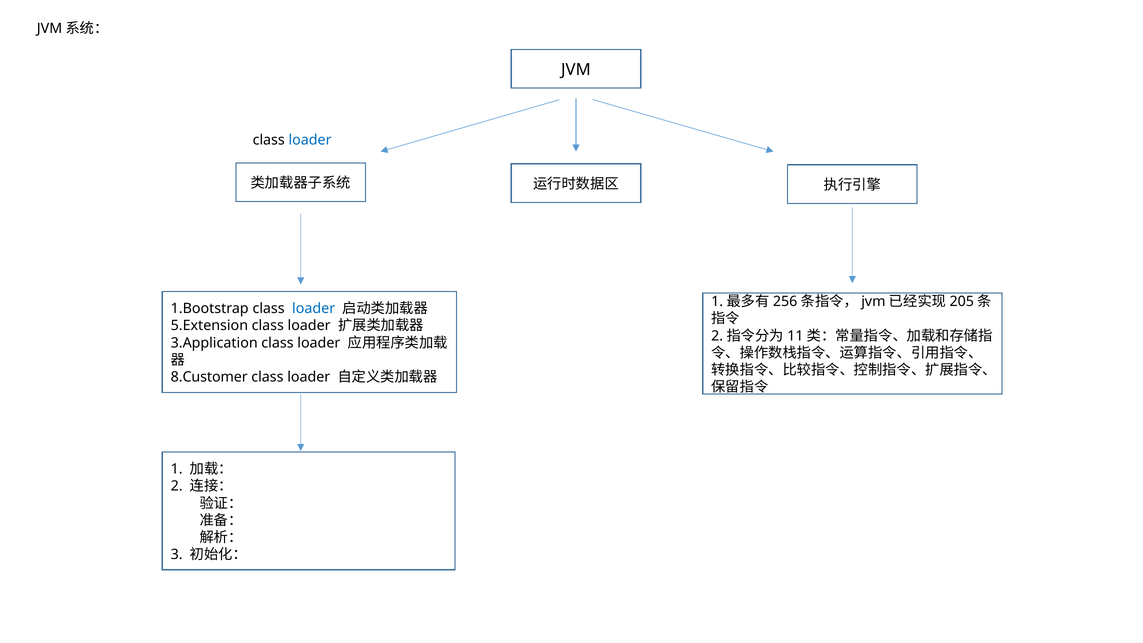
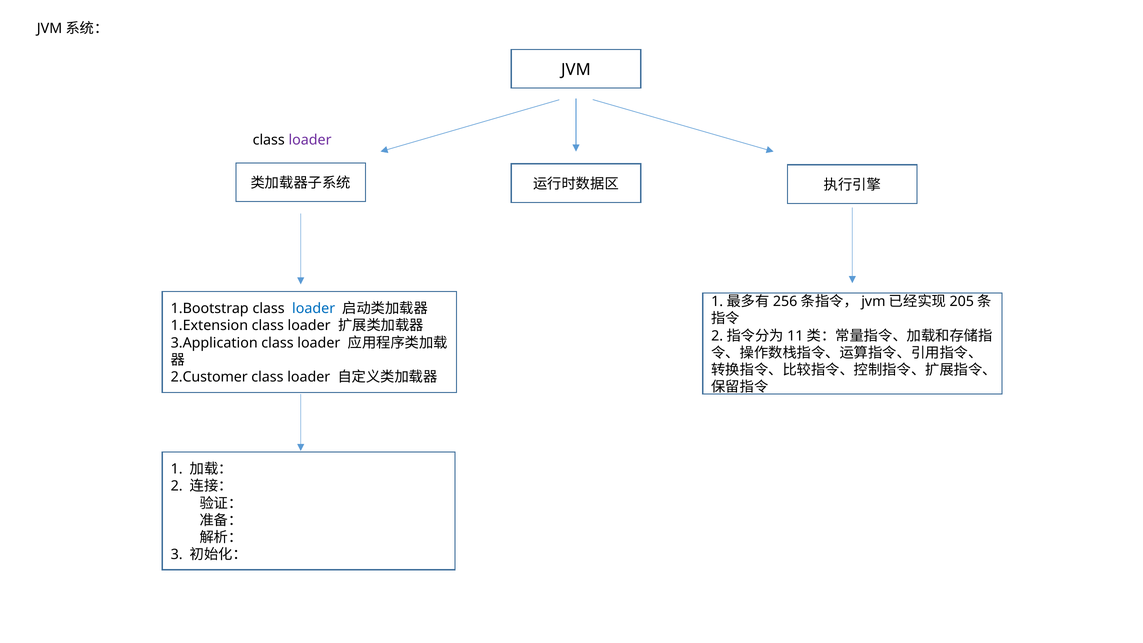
loader colour: blue -> purple (310, 140)
5.Extension: 5.Extension -> 1.Extension (209, 326)
8.Customer: 8.Customer -> 2.Customer (209, 377)
